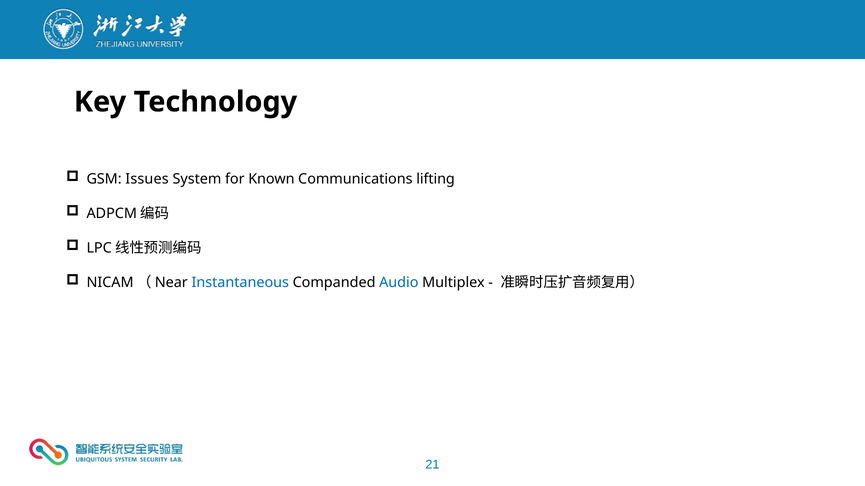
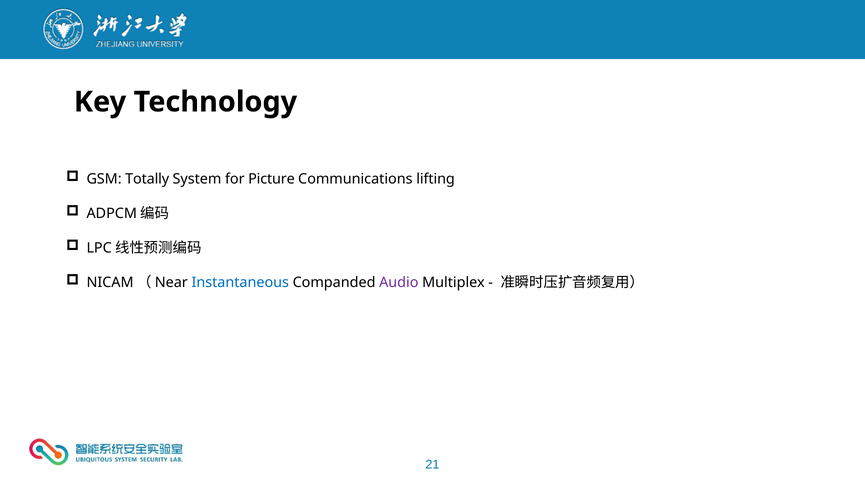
Issues: Issues -> Totally (147, 179)
Known: Known -> Picture (271, 179)
Audio colour: blue -> purple (399, 283)
